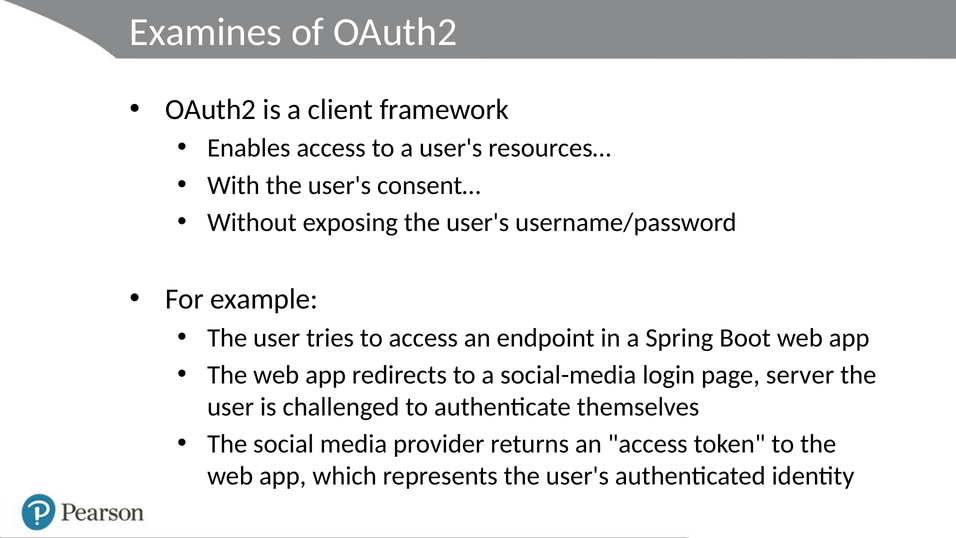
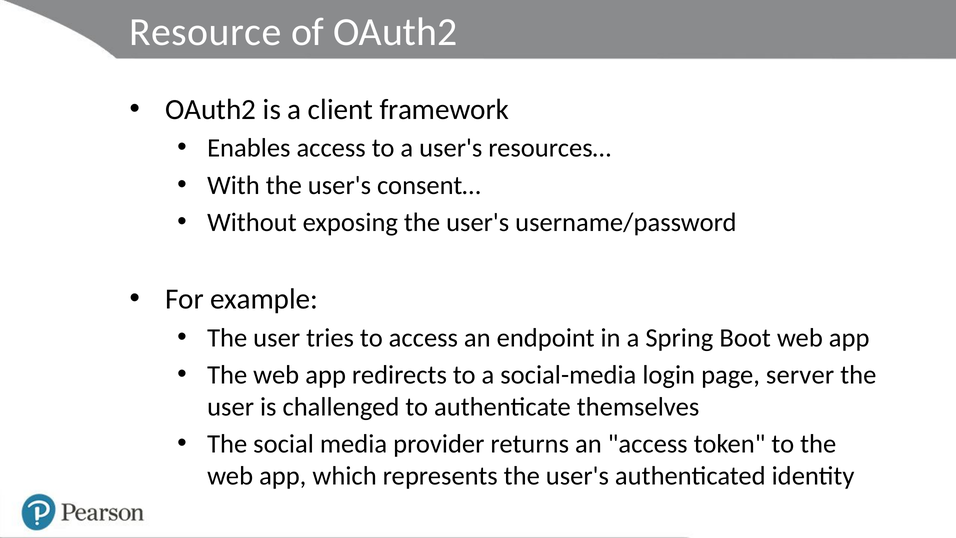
Examines: Examines -> Resource (205, 32)
